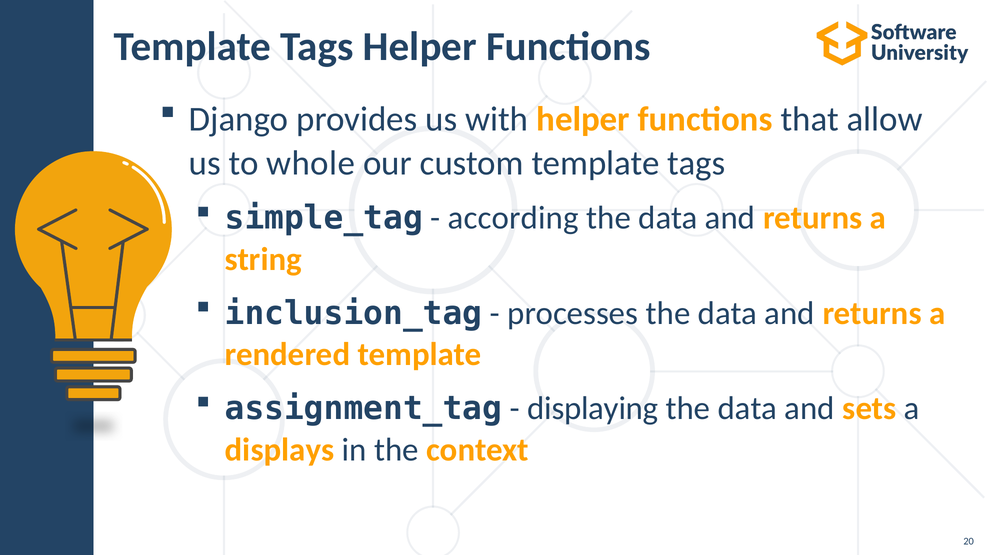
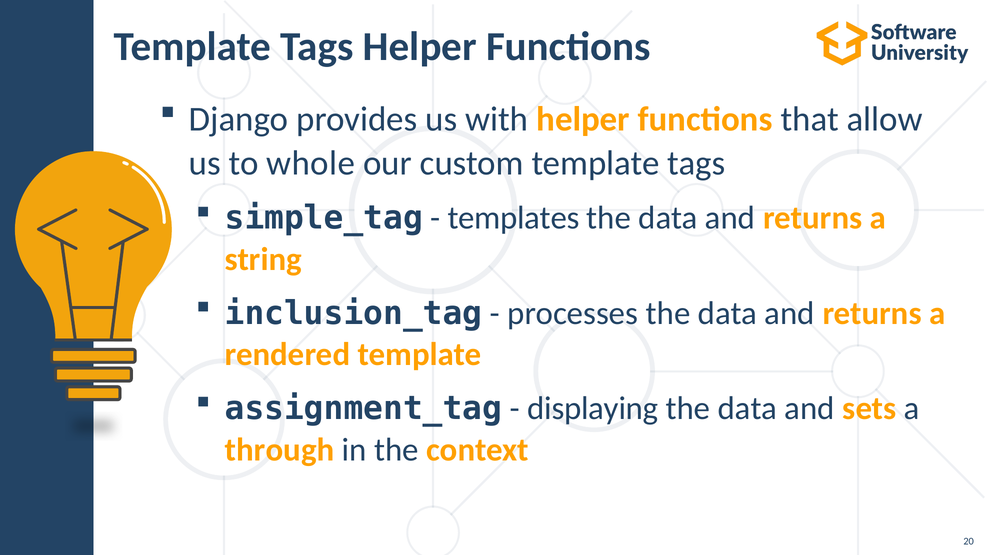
according: according -> templates (514, 218)
displays: displays -> through (280, 450)
